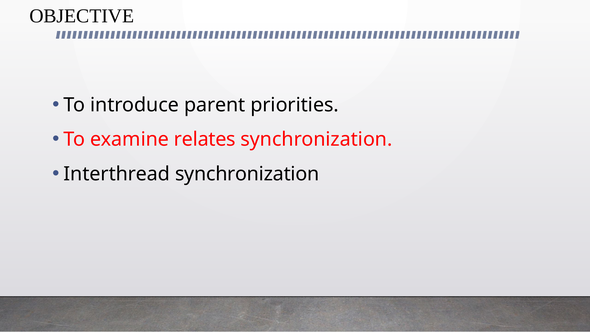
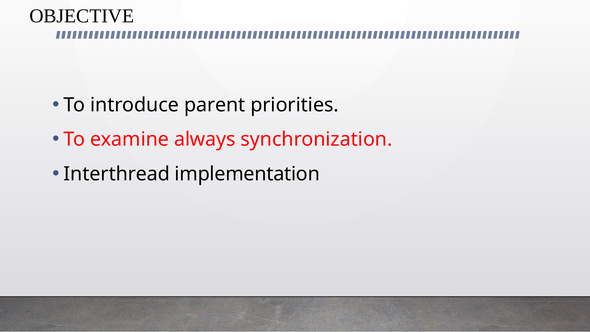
relates: relates -> always (205, 139)
Interthread synchronization: synchronization -> implementation (247, 174)
